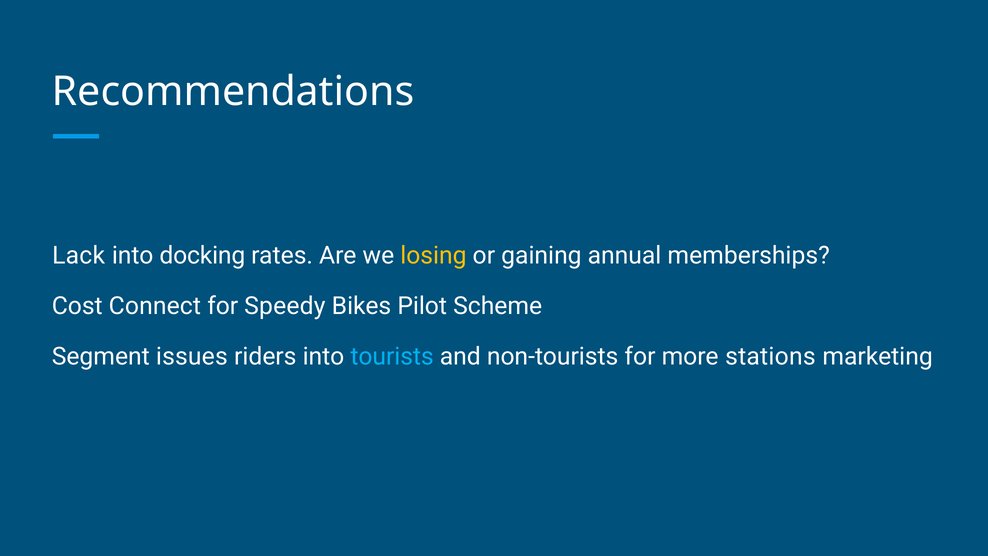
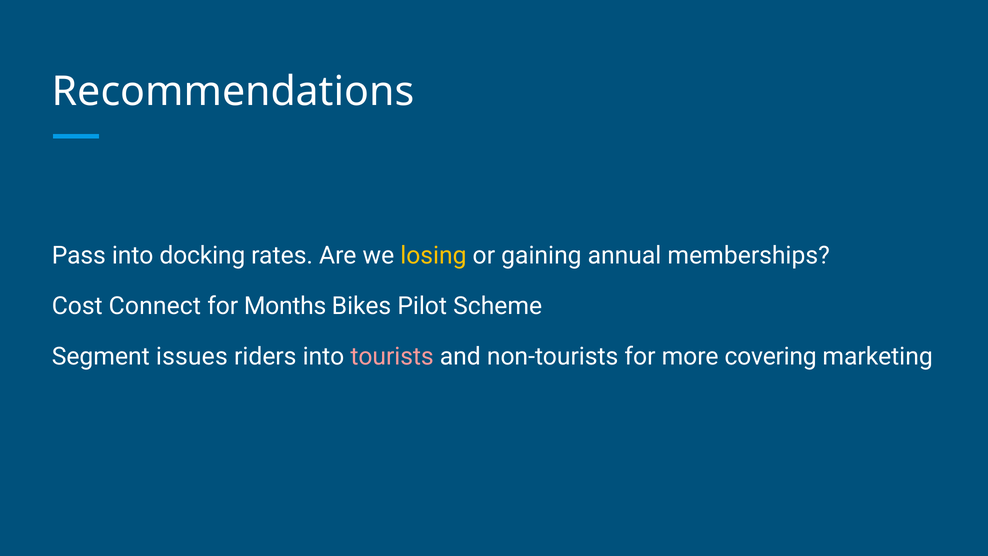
Lack: Lack -> Pass (79, 255)
Speedy: Speedy -> Months (285, 306)
tourists colour: light blue -> pink (392, 356)
stations: stations -> covering (771, 356)
